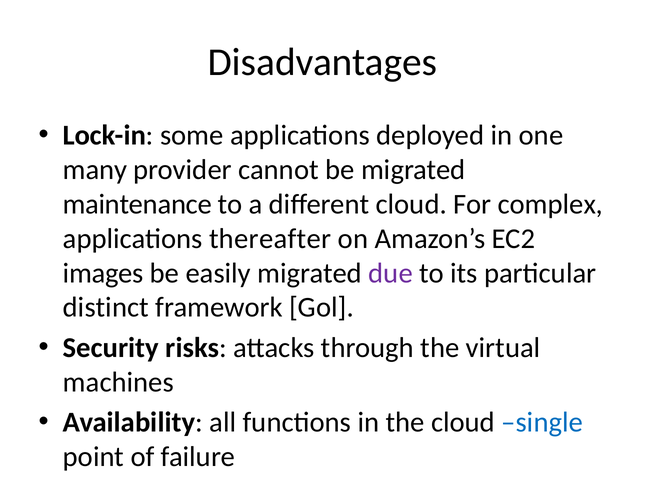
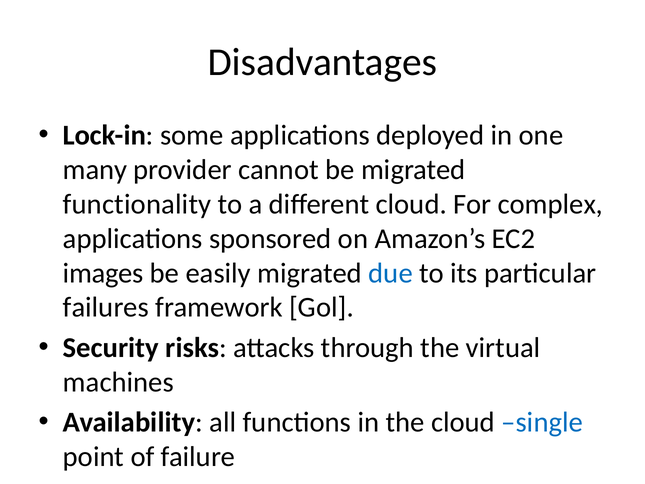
maintenance: maintenance -> functionality (137, 204)
thereafter: thereafter -> sponsored (270, 239)
due colour: purple -> blue (391, 273)
distinct: distinct -> failures (106, 307)
